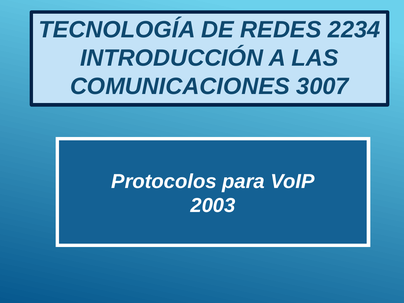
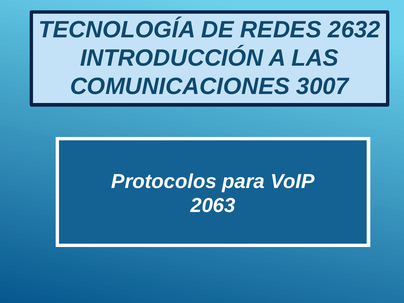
2234: 2234 -> 2632 (354, 30)
2003: 2003 -> 2063 (213, 206)
